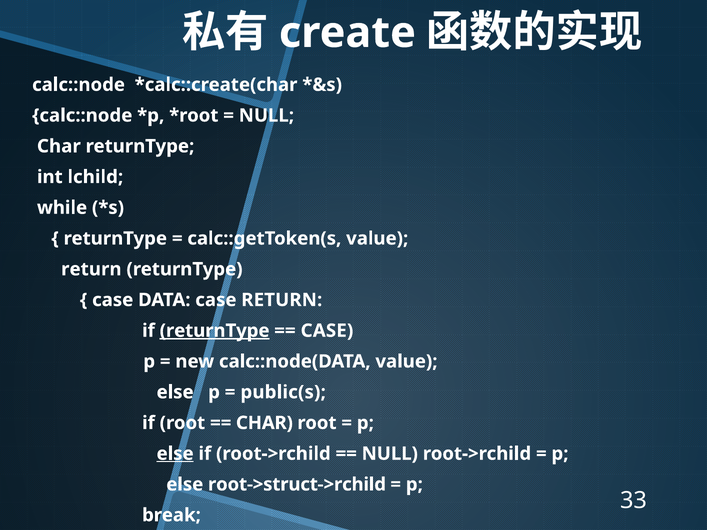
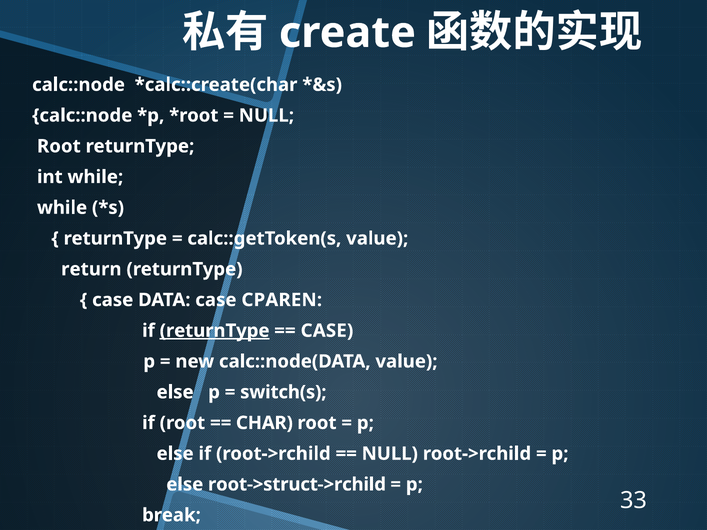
Char: Char -> Root (59, 146)
int lchild: lchild -> while (95, 177)
case RETURN: RETURN -> CPAREN (282, 300)
public(s: public(s -> switch(s (283, 392)
else underline: present -> none (175, 454)
